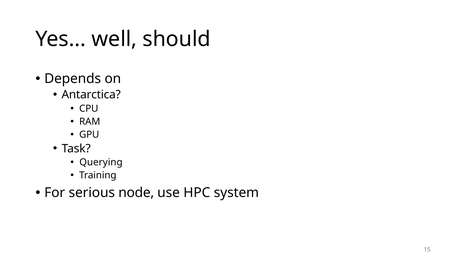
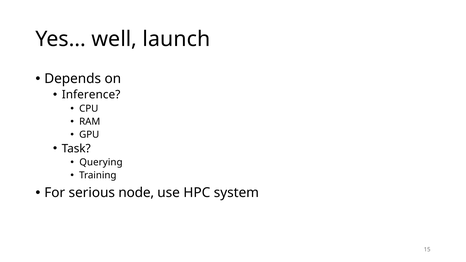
should: should -> launch (177, 39)
Antarctica: Antarctica -> Inference (91, 95)
